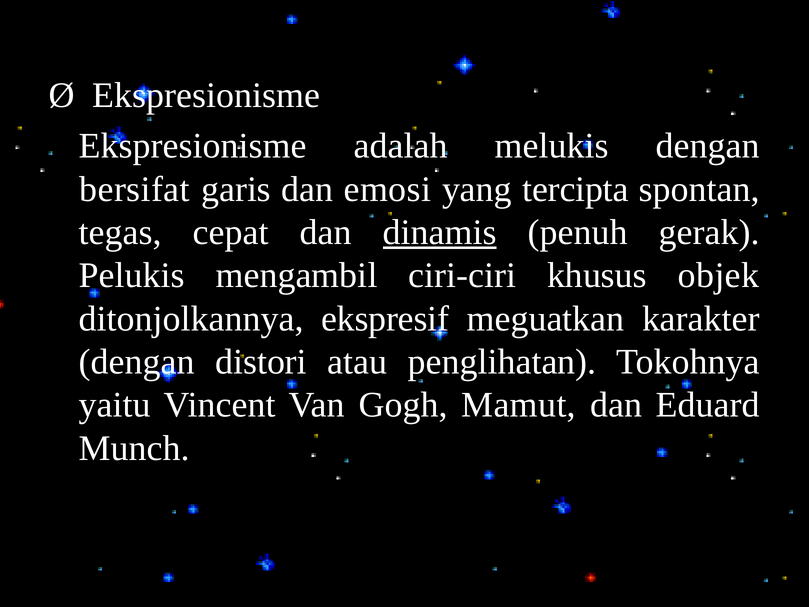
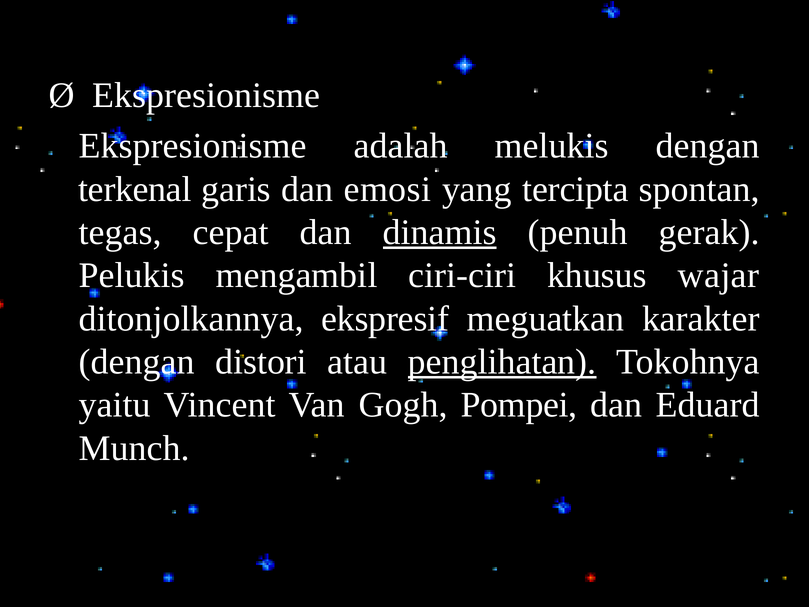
bersifat: bersifat -> terkenal (135, 189)
objek: objek -> wajar (719, 275)
penglihatan underline: none -> present (502, 362)
Mamut: Mamut -> Pompei (519, 405)
